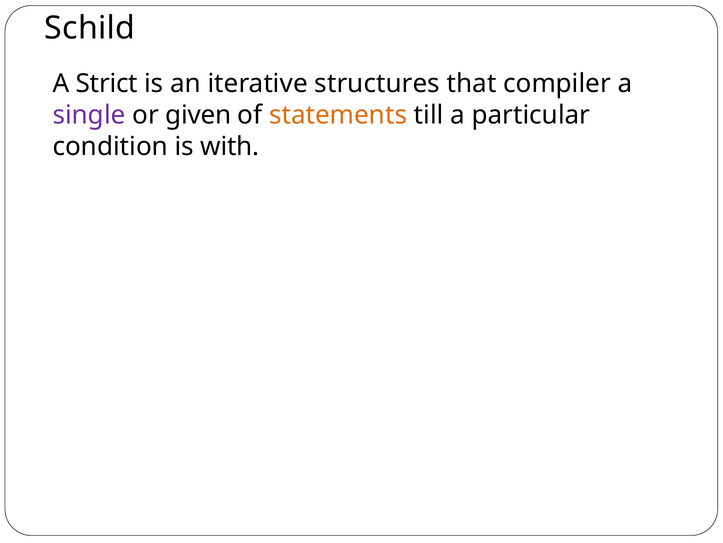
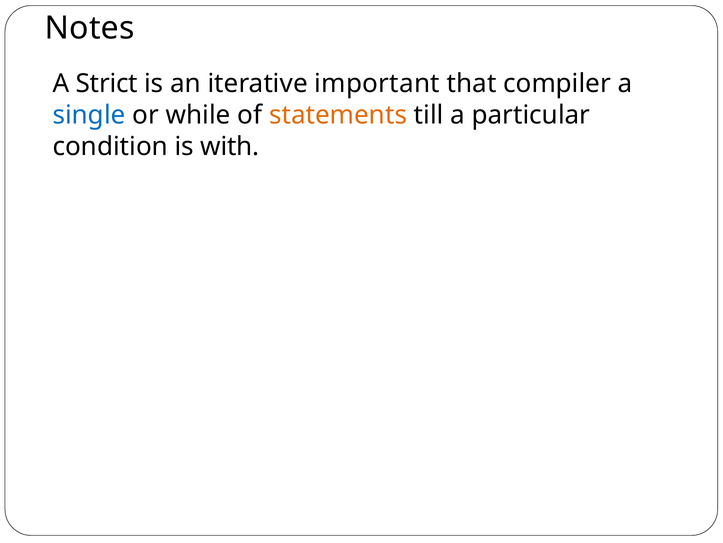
Schild: Schild -> Notes (90, 28)
structures: structures -> important (377, 84)
single colour: purple -> blue (89, 115)
given: given -> while (198, 115)
